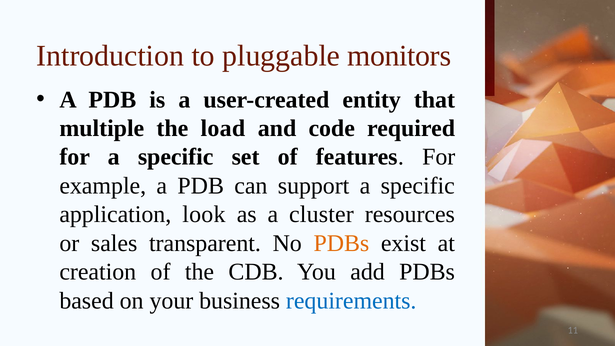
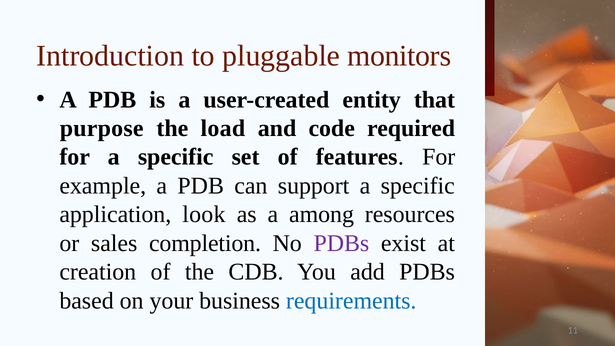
multiple: multiple -> purpose (102, 128)
cluster: cluster -> among (322, 214)
transparent: transparent -> completion (205, 243)
PDBs colour: orange -> purple (341, 243)
